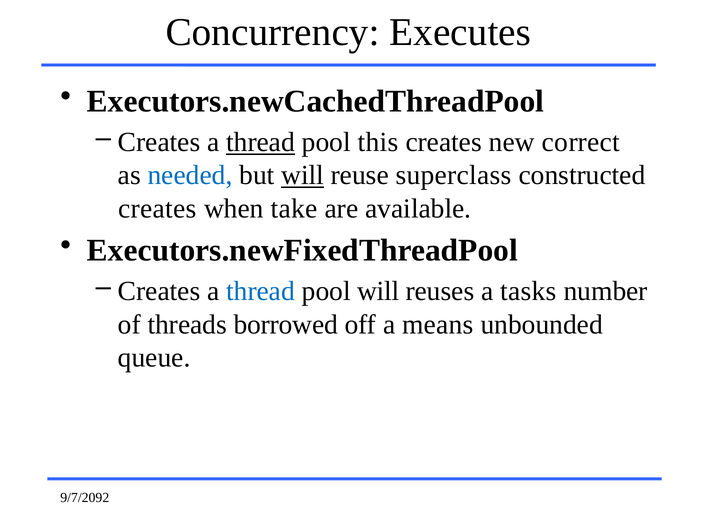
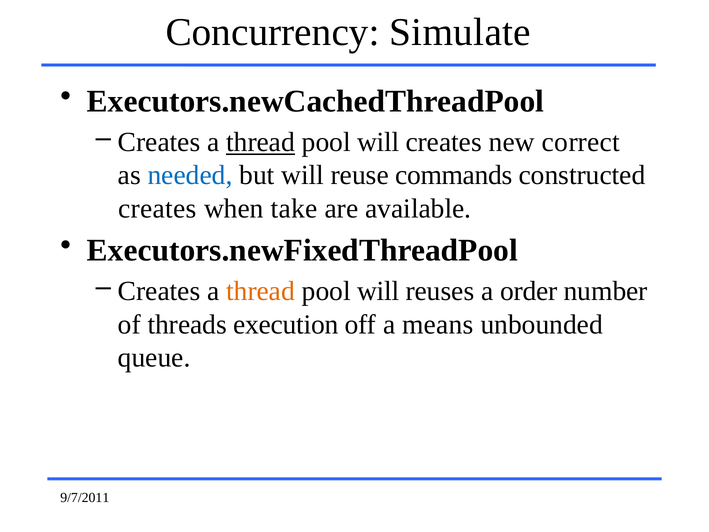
Executes: Executes -> Simulate (460, 32)
this: this -> will (378, 142)
will underline: present -> none (303, 175)
superclass: superclass -> commands (454, 175)
thread colour: blue -> orange (261, 291)
tasks: tasks -> order (529, 291)
borrowed: borrowed -> execution (286, 324)
9/7/2092: 9/7/2092 -> 9/7/2011 (85, 497)
